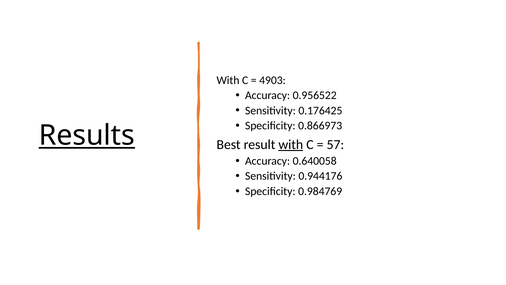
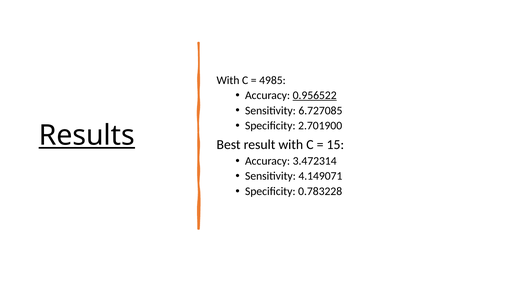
4903: 4903 -> 4985 (272, 80)
0.956522 underline: none -> present (315, 95)
0.176425: 0.176425 -> 6.727085 (320, 110)
0.866973: 0.866973 -> 2.701900 (320, 126)
with underline: present -> none (291, 144)
57: 57 -> 15 (335, 144)
0.640058: 0.640058 -> 3.472314 (315, 161)
0.944176: 0.944176 -> 4.149071 (320, 176)
0.984769: 0.984769 -> 0.783228 (320, 191)
